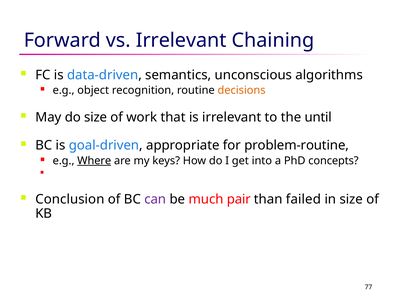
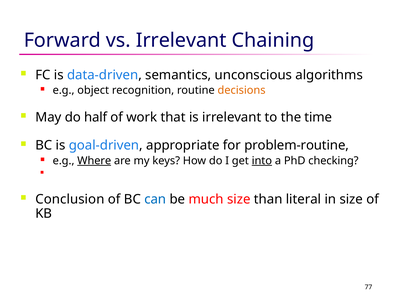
do size: size -> half (96, 117)
until: until -> time (318, 117)
into underline: none -> present (262, 161)
concepts: concepts -> checking (333, 161)
can colour: purple -> blue (155, 199)
much pair: pair -> size (239, 199)
failed: failed -> literal (303, 199)
